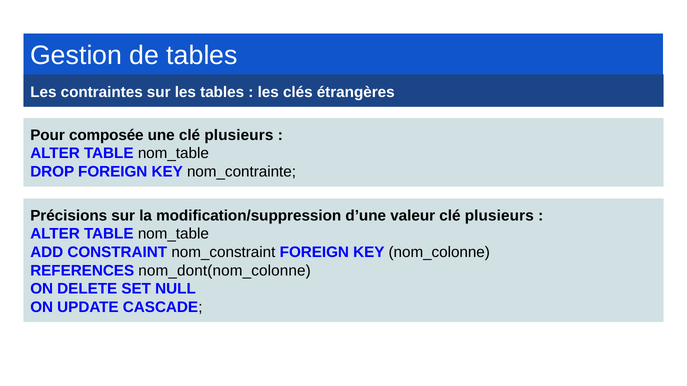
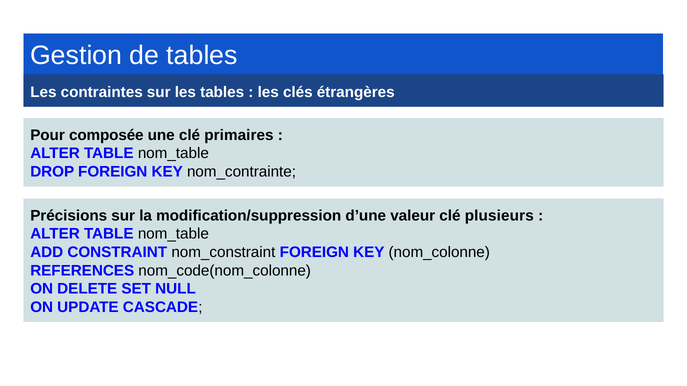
une clé plusieurs: plusieurs -> primaires (239, 135)
nom_dont(nom_colonne: nom_dont(nom_colonne -> nom_code(nom_colonne (225, 271)
